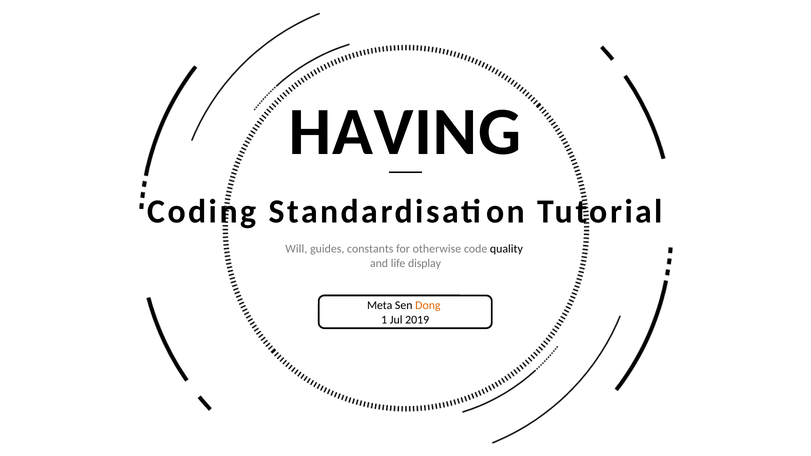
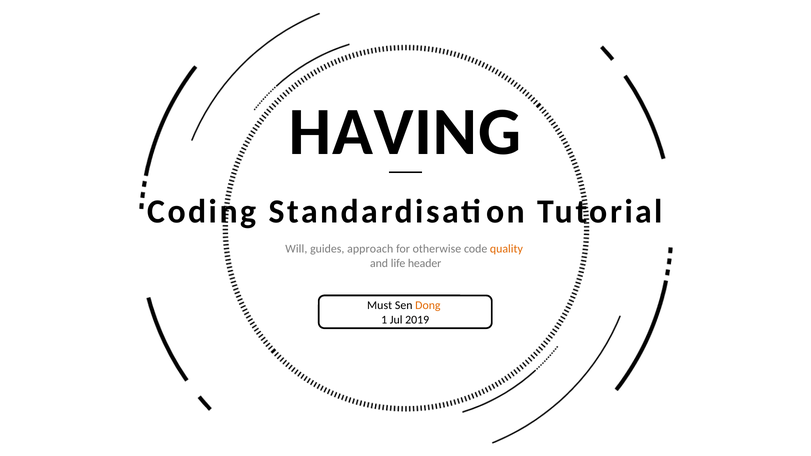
constants: constants -> approach (370, 249)
quality colour: black -> orange (506, 249)
display: display -> header (425, 263)
Meta: Meta -> Must (380, 306)
